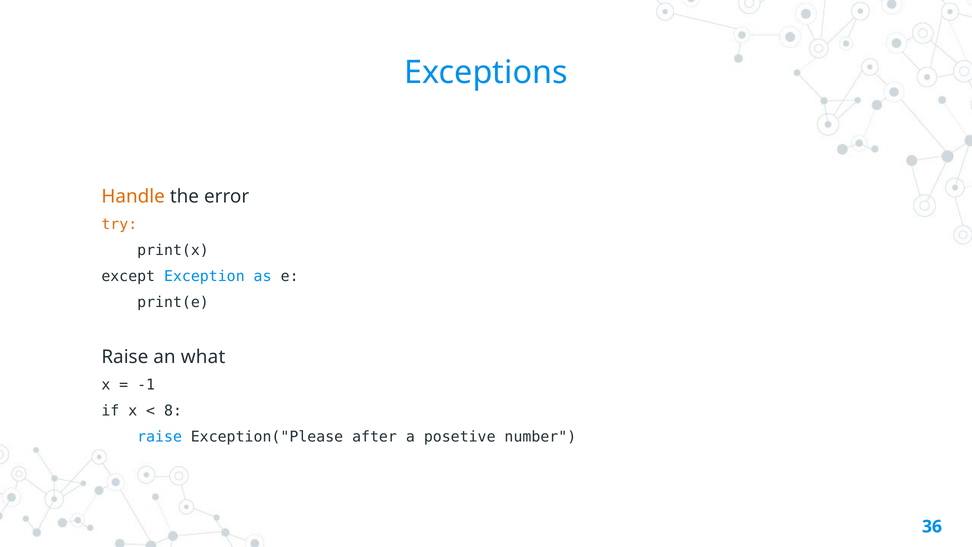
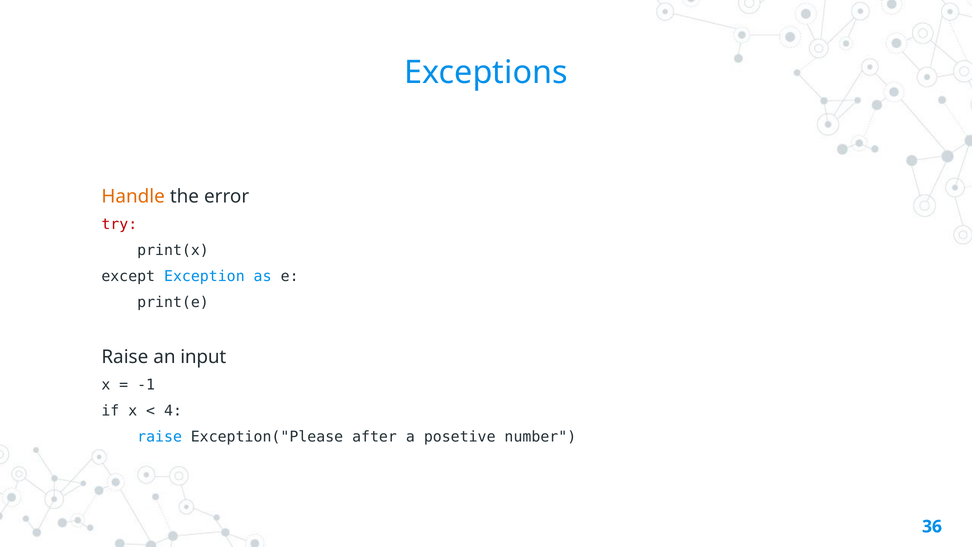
try colour: orange -> red (119, 224)
what: what -> input (203, 357)
8: 8 -> 4 (173, 411)
